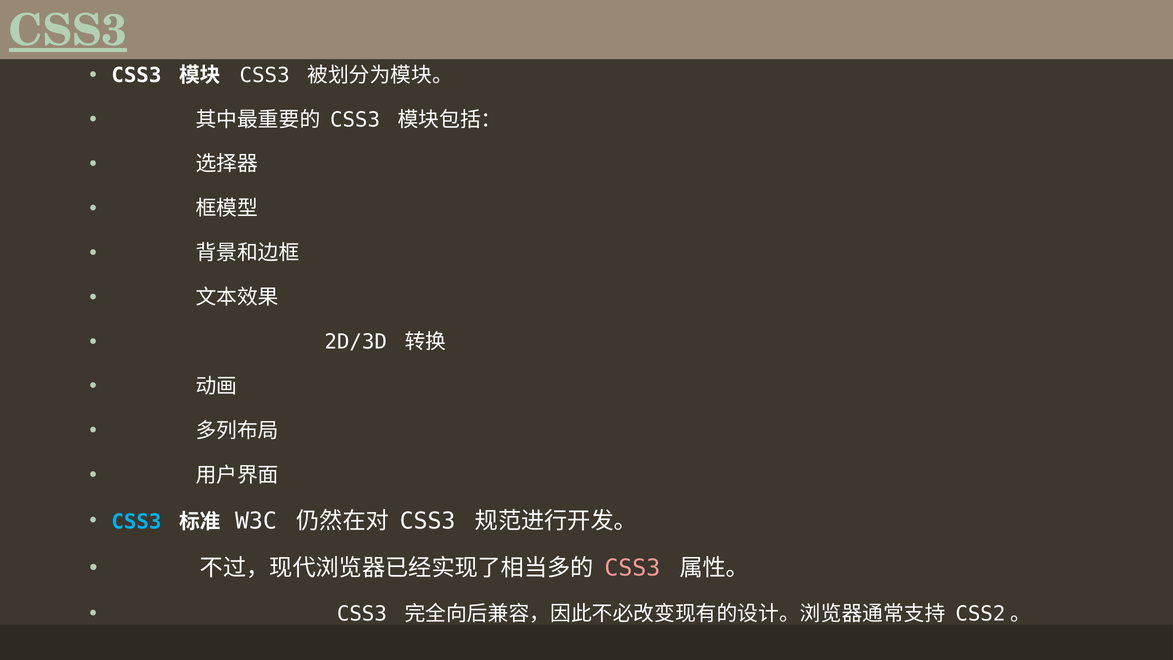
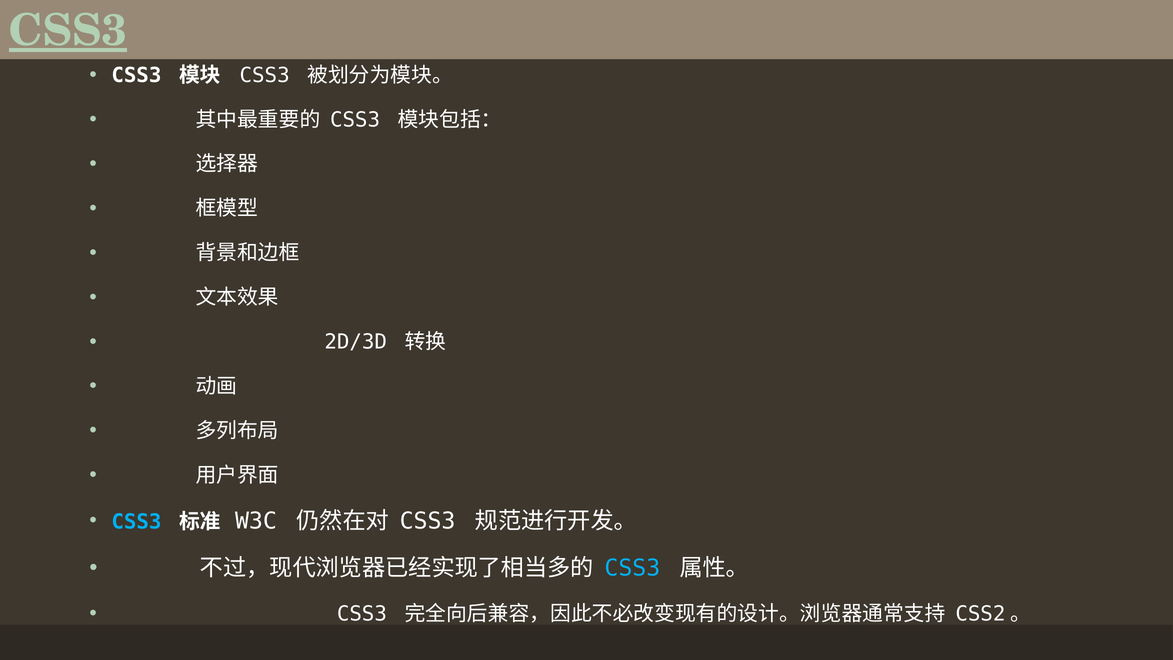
CSS3 colour: pink -> light blue (632, 568)
